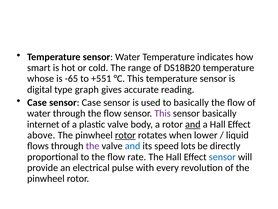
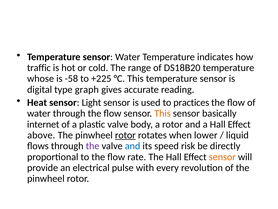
smart: smart -> traffic (39, 68)
-65: -65 -> -58 (71, 78)
+551: +551 -> +225 (101, 78)
Case: Case -> Heat (37, 102)
sensor Case: Case -> Light (91, 102)
to basically: basically -> practices (191, 102)
This colour: purple -> orange (162, 113)
and underline: present -> none (193, 124)
lots: lots -> risk (188, 146)
sensor colour: blue -> orange (222, 157)
